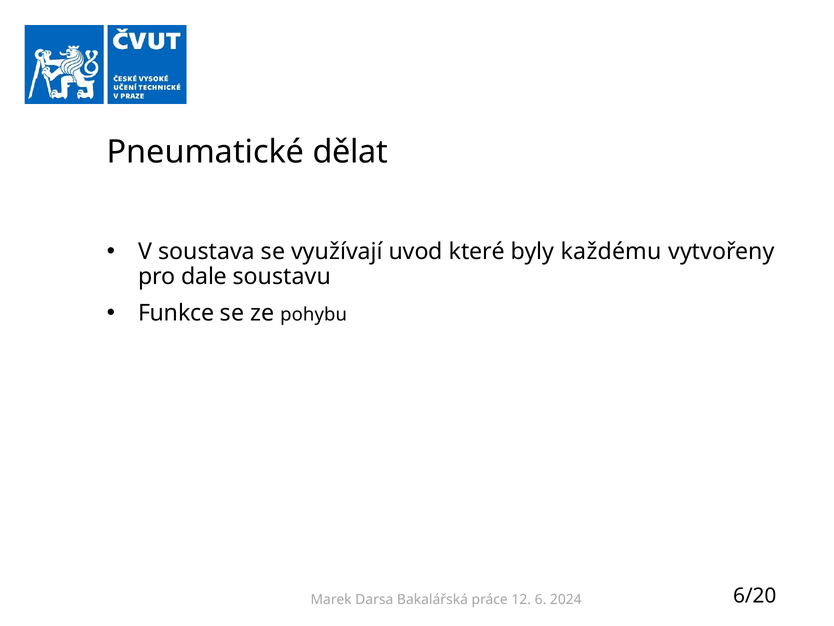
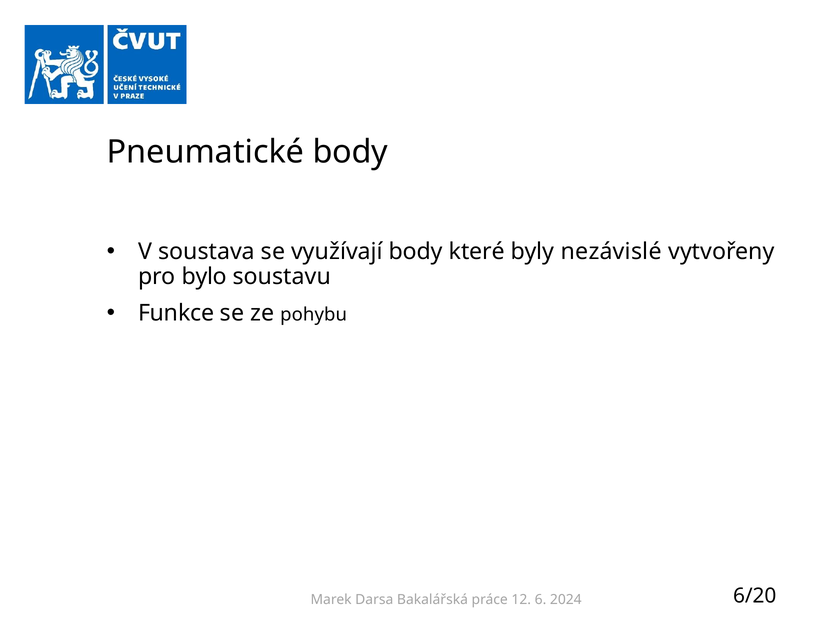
Pneumatické dělat: dělat -> body (350, 152)
využívají uvod: uvod -> body (416, 251)
každému: každému -> nezávislé (611, 251)
dale: dale -> bylo (204, 276)
